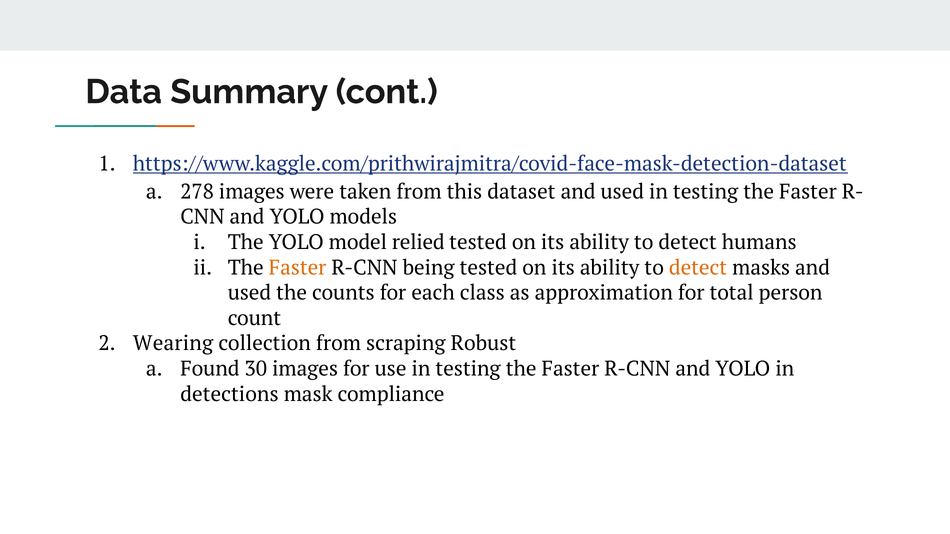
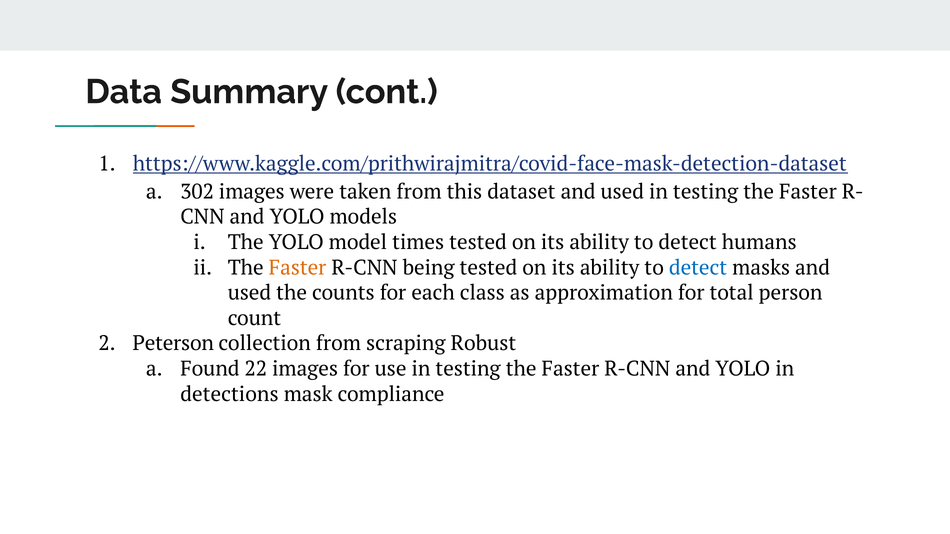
278: 278 -> 302 (197, 192)
relied: relied -> times (418, 242)
detect colour: orange -> blue (698, 268)
Wearing: Wearing -> Peterson (173, 344)
30: 30 -> 22 (256, 369)
